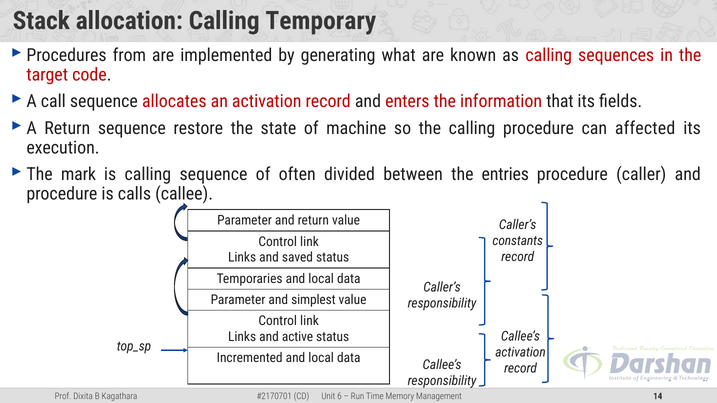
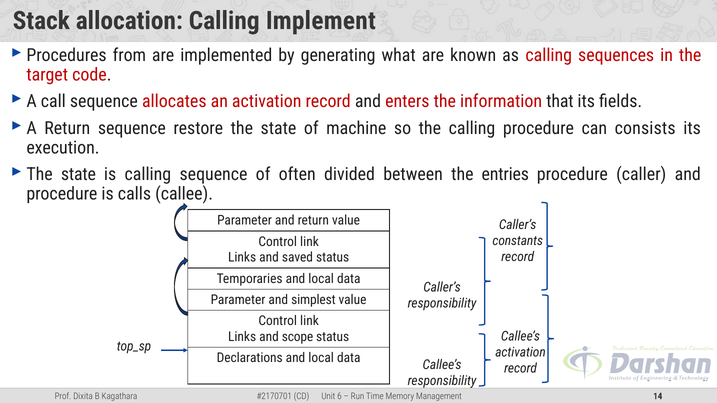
Temporary: Temporary -> Implement (321, 21)
affected: affected -> consists (645, 128)
mark: mark -> state (78, 175)
active: active -> scope (298, 337)
Incremented: Incremented -> Declarations (250, 358)
